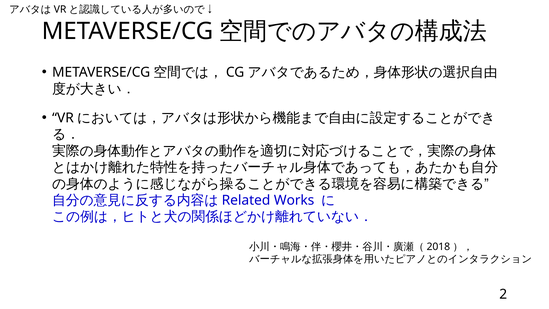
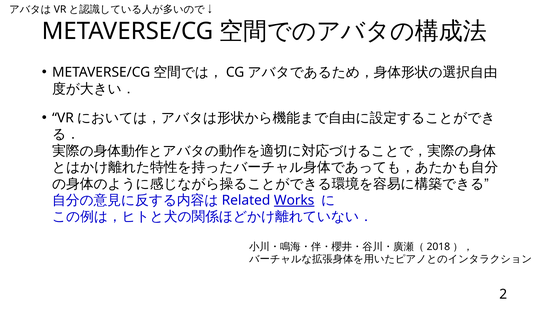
Works underline: none -> present (294, 200)
